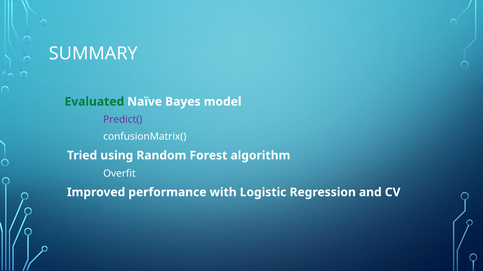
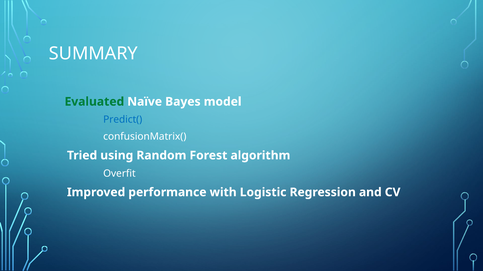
Predict( colour: purple -> blue (123, 120)
